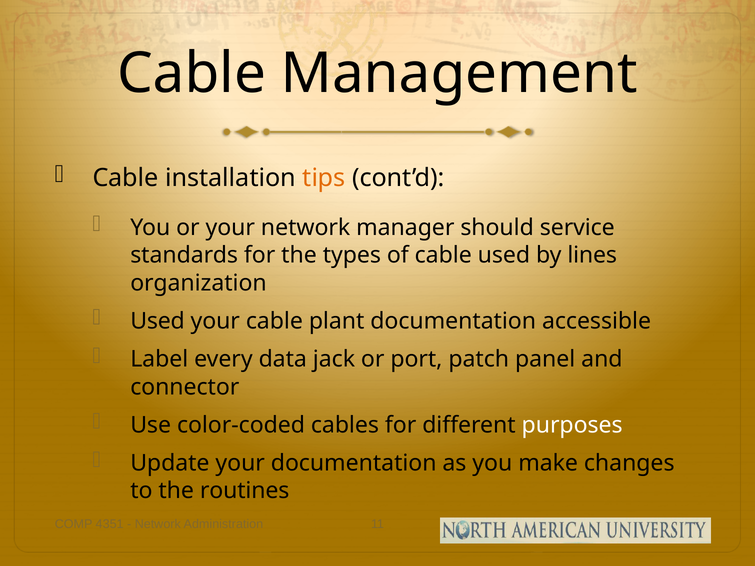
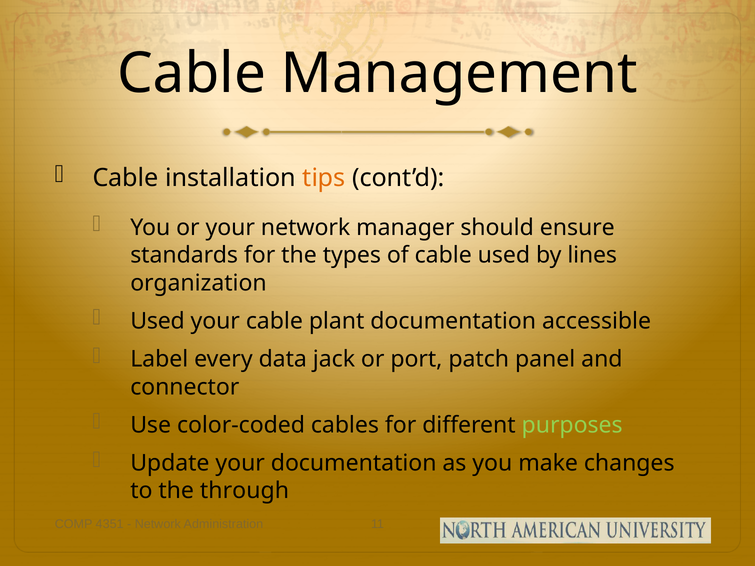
service: service -> ensure (577, 228)
purposes colour: white -> light green (572, 425)
routines: routines -> through (245, 491)
